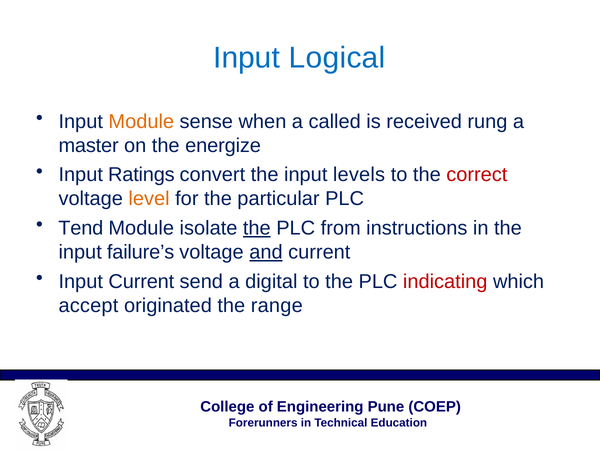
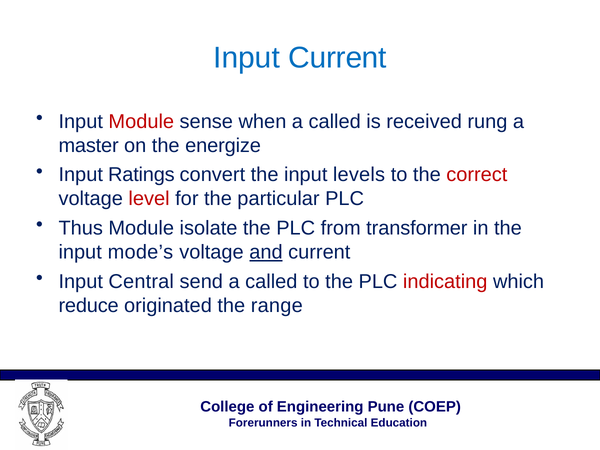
Input Logical: Logical -> Current (337, 58)
Module colour: orange -> red (141, 121)
level colour: orange -> red (149, 199)
Tend: Tend -> Thus (81, 228)
the underline: present -> none (257, 228)
instructions: instructions -> transformer (417, 228)
failure’s: failure’s -> mode’s (140, 252)
Input Current: Current -> Central (141, 281)
send a digital: digital -> called (271, 281)
accept: accept -> reduce (89, 305)
